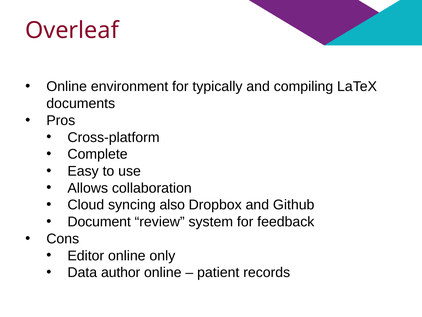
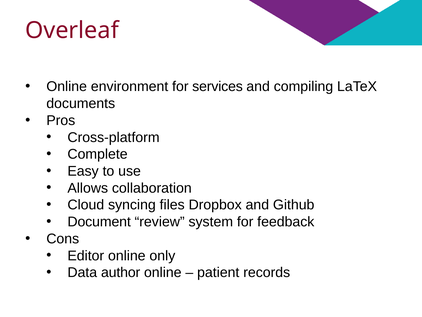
typically: typically -> services (218, 87)
also: also -> files (172, 205)
